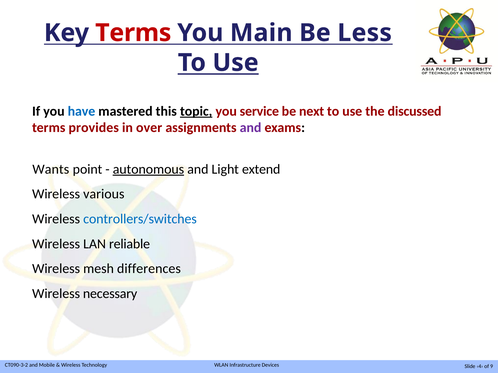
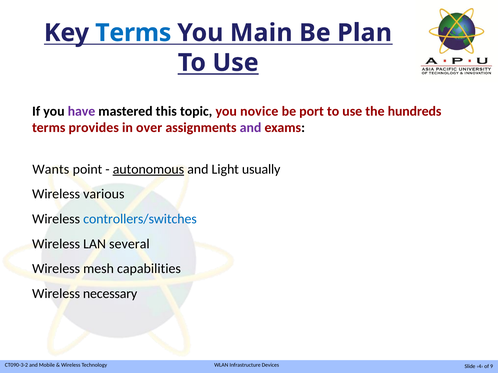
Terms colour: red -> blue (133, 33)
Less: Less -> Plan (365, 33)
have colour: blue -> purple (81, 111)
topic underline: present -> none (196, 111)
service: service -> novice (259, 111)
next: next -> port (312, 111)
discussed: discussed -> hundreds (415, 111)
extend: extend -> usually (261, 169)
reliable: reliable -> several (129, 244)
differences: differences -> capabilities (149, 269)
